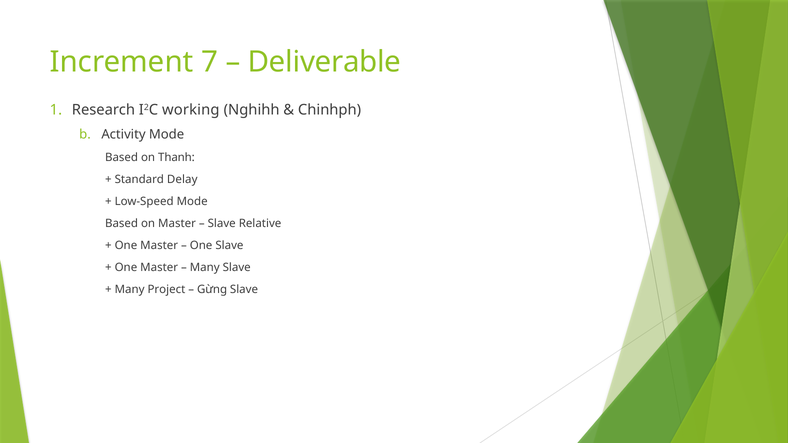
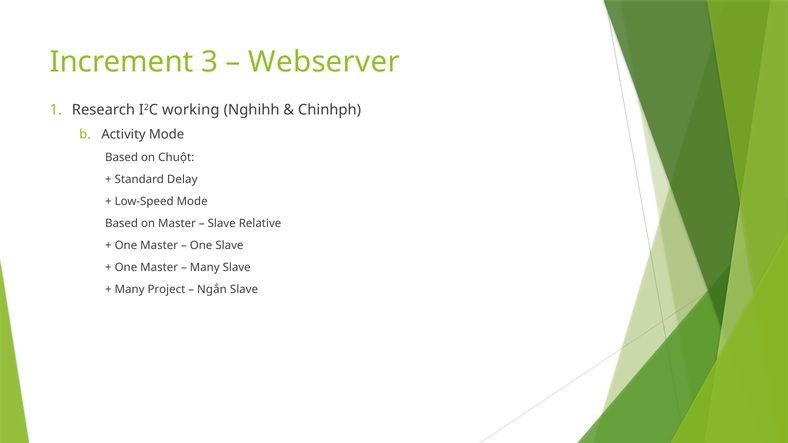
7: 7 -> 3 (210, 62)
Deliverable: Deliverable -> Webserver (324, 62)
Thanh: Thanh -> Chuột (176, 157)
Gừng: Gừng -> Ngắn (212, 289)
